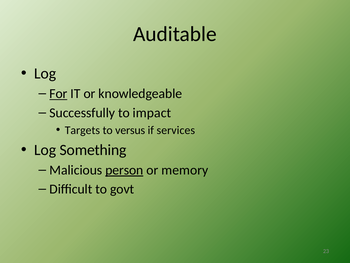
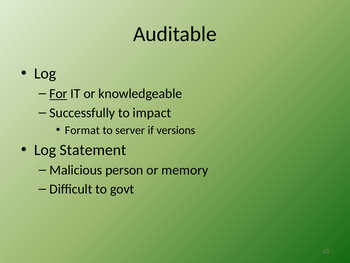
Targets: Targets -> Format (82, 130)
versus: versus -> server (130, 130)
services: services -> versions (176, 130)
Something: Something -> Statement (93, 150)
person underline: present -> none (124, 170)
